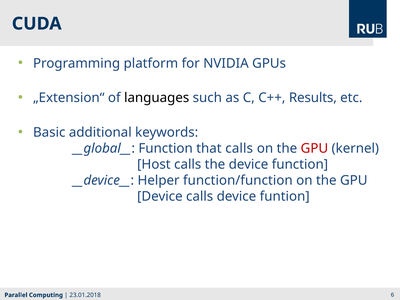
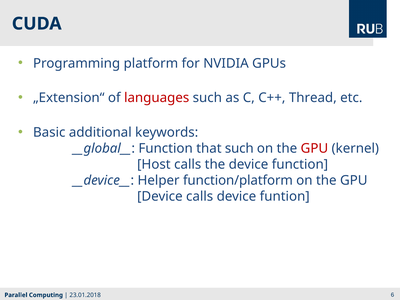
languages colour: black -> red (157, 98)
Results: Results -> Thread (313, 98)
that calls: calls -> such (239, 149)
function/function: function/function -> function/platform (238, 181)
